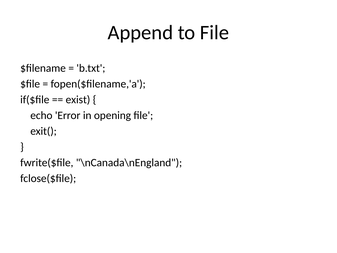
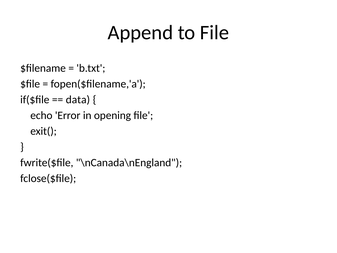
exist: exist -> data (78, 100)
